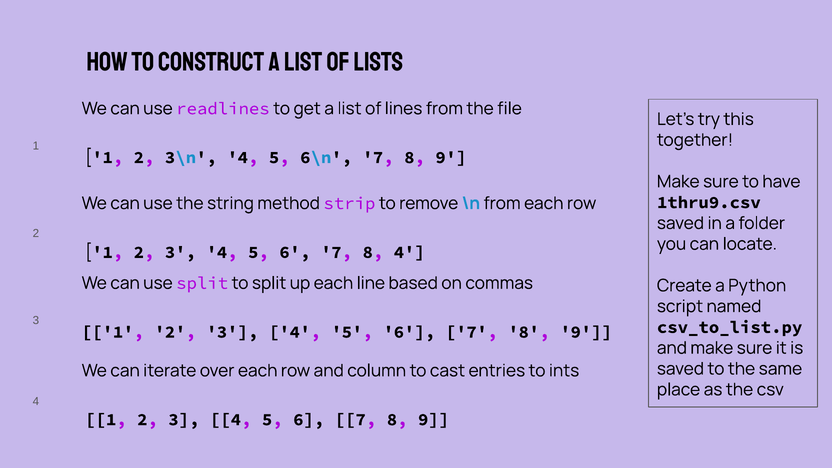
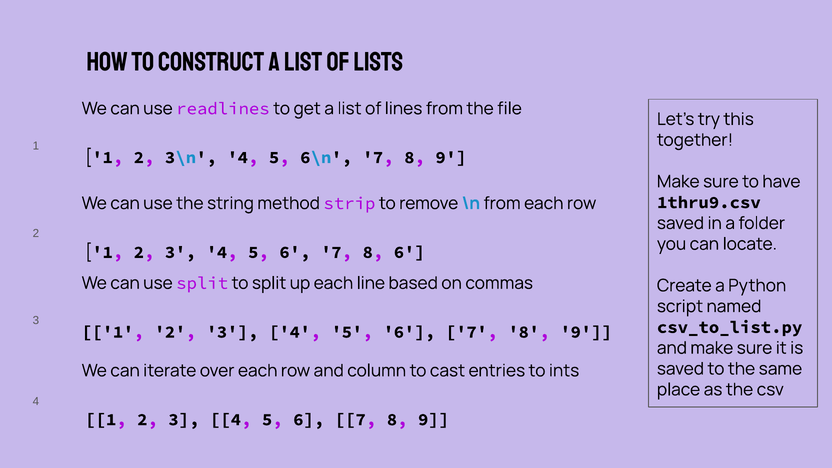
8 4: 4 -> 6 (409, 252)
